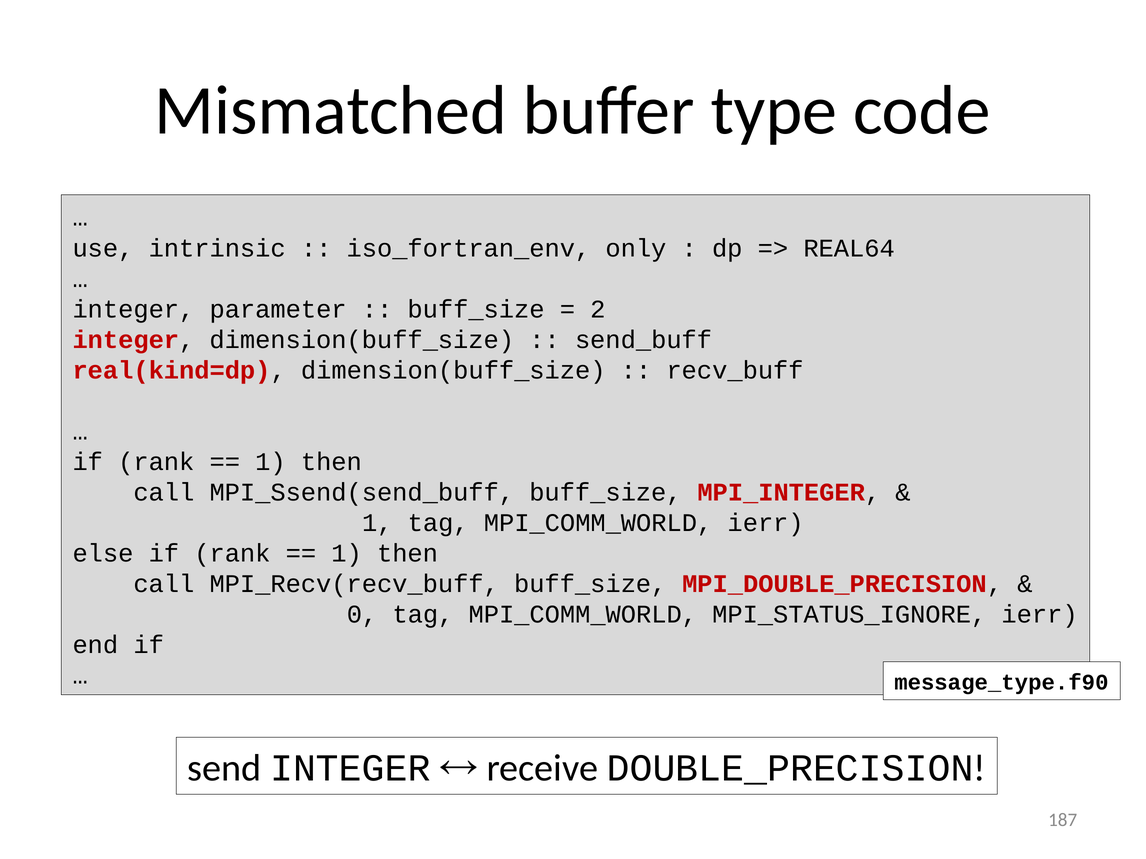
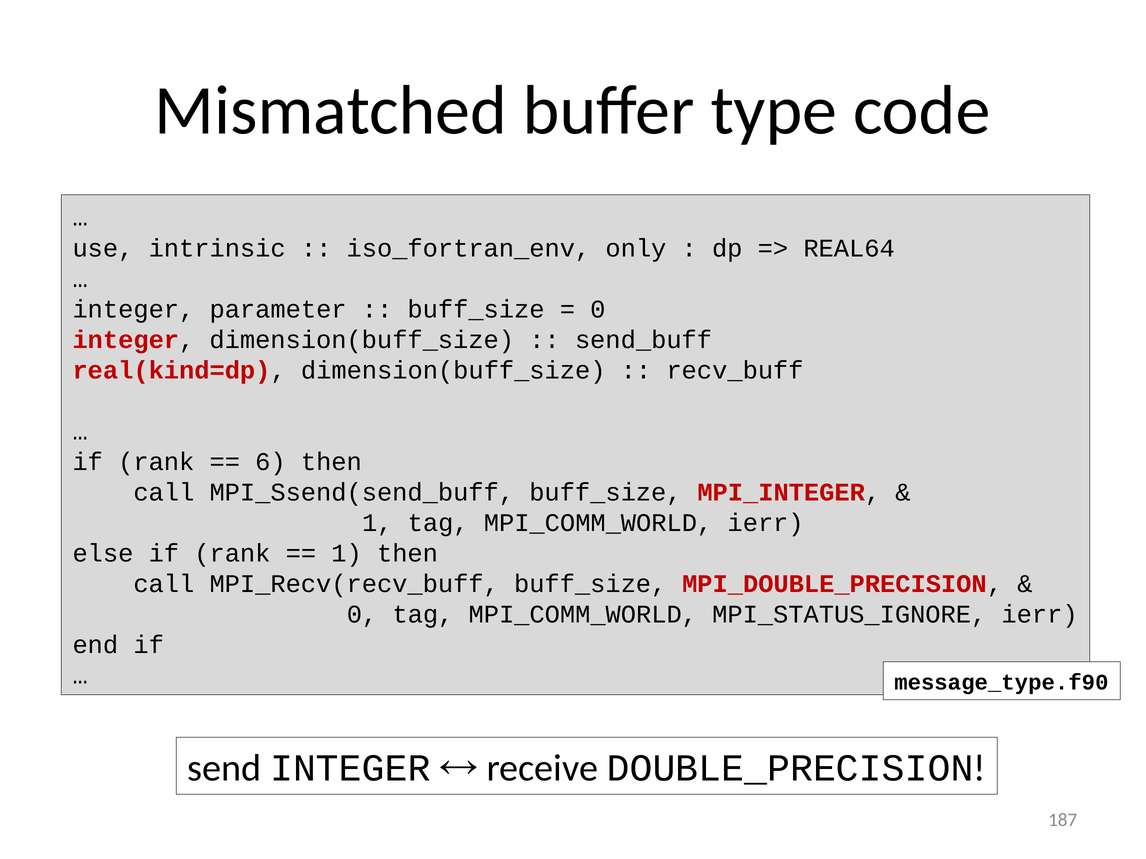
2: 2 -> 0 (598, 309)
1: 1 -> 6 (270, 462)
